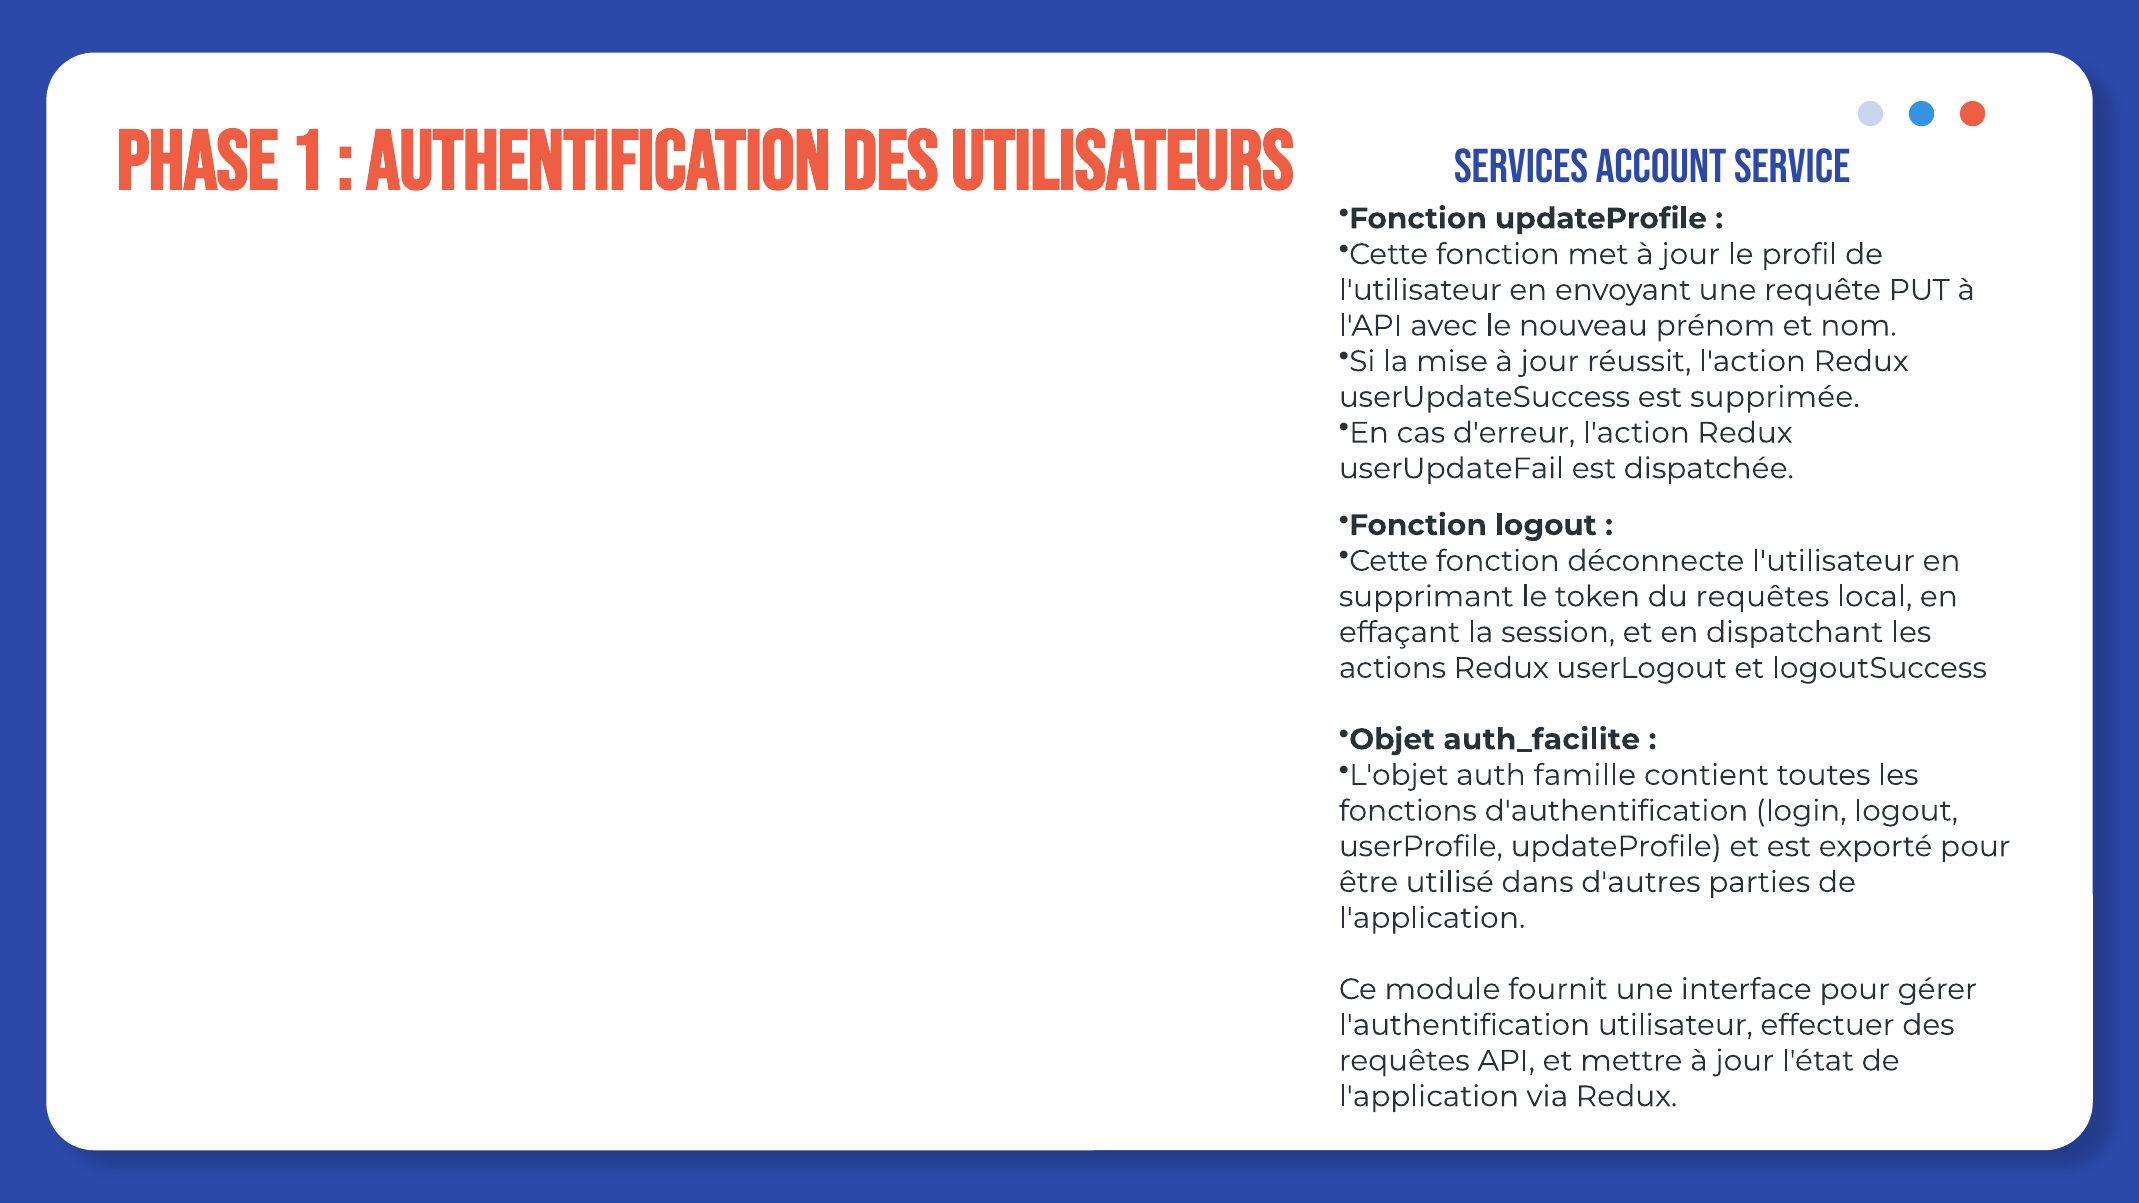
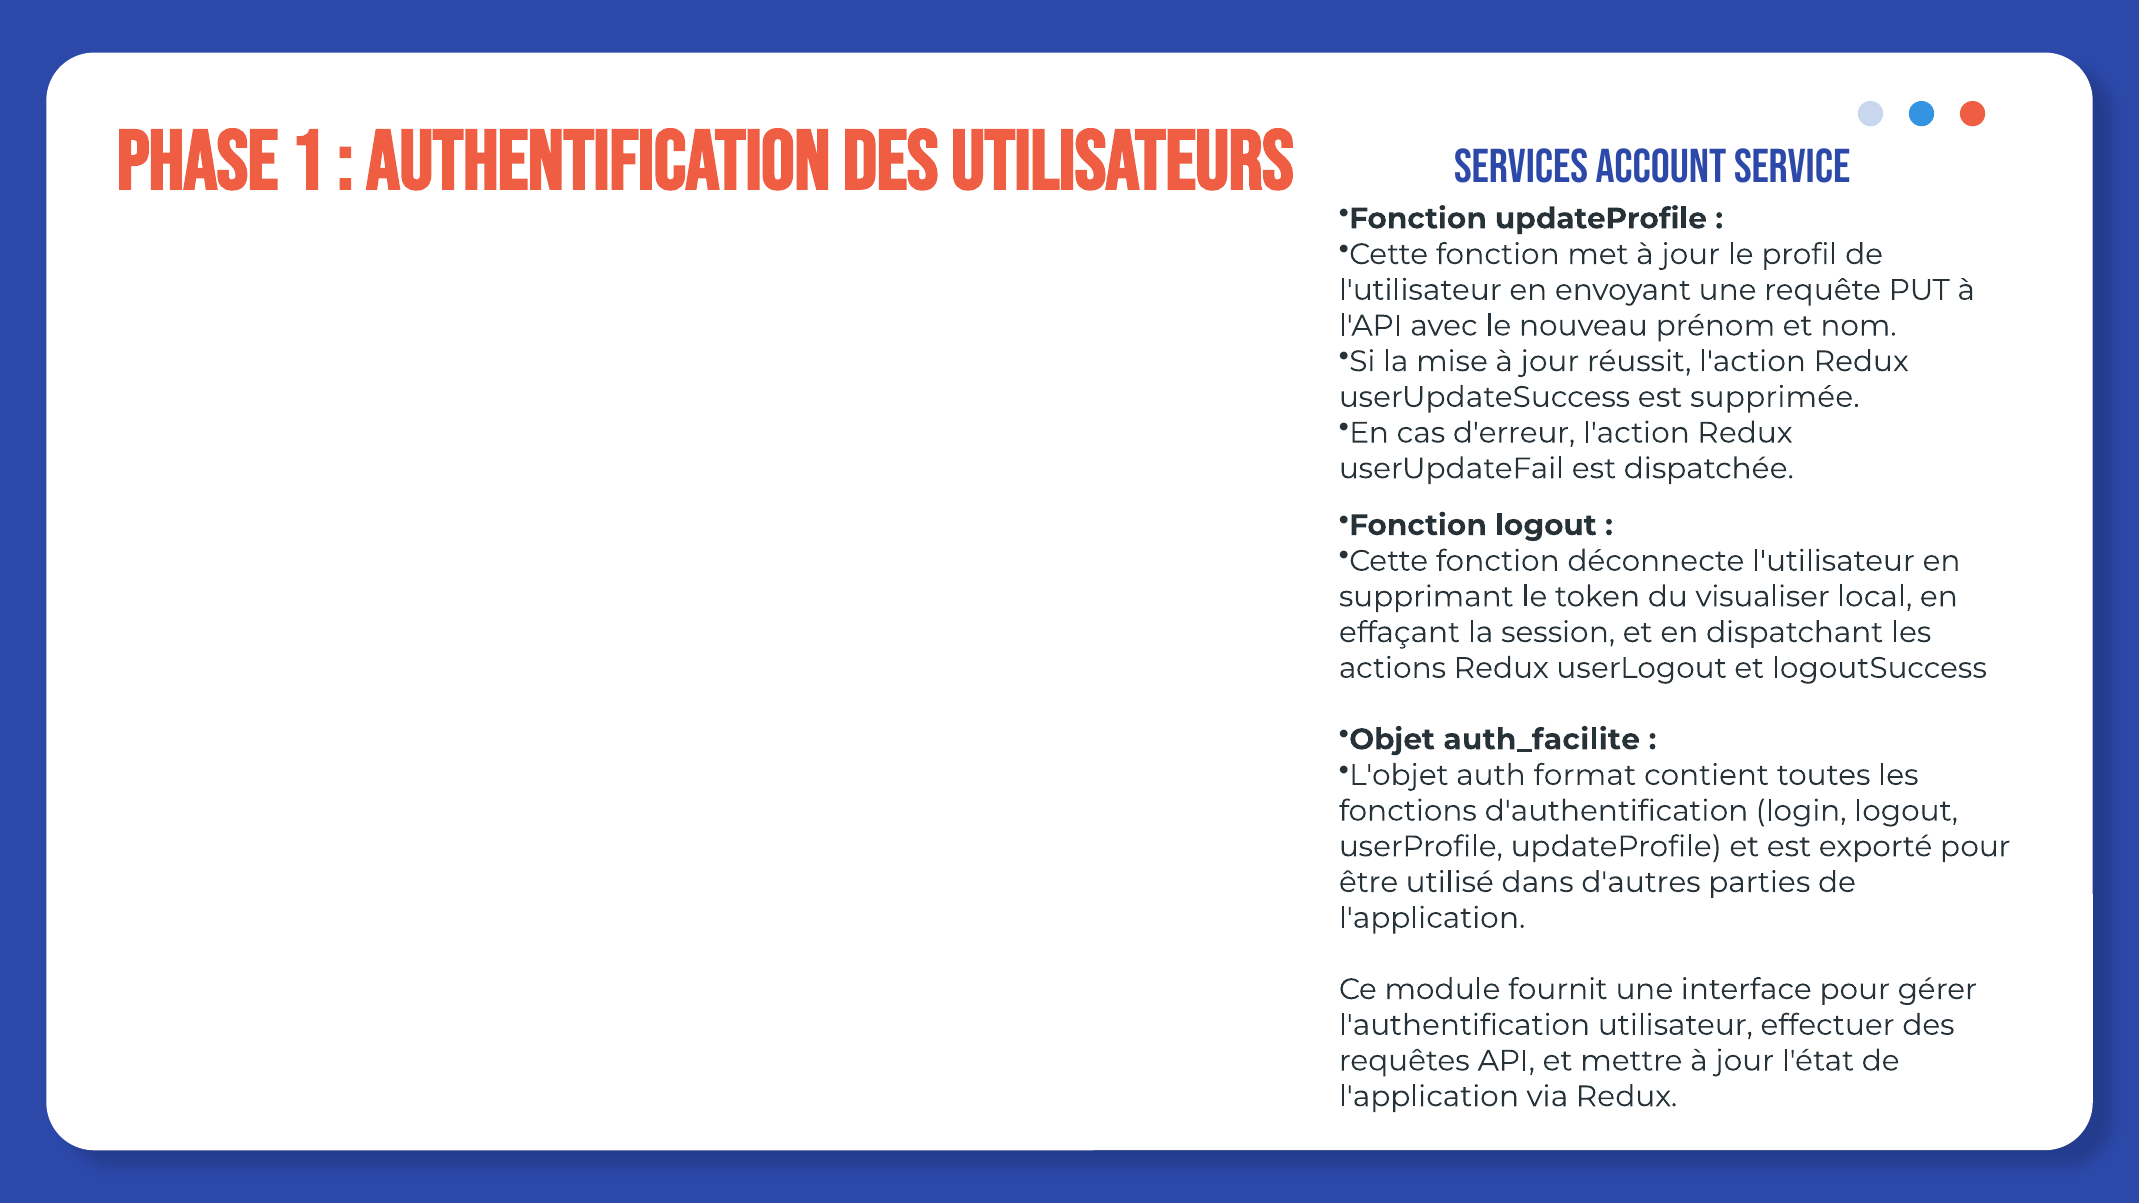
du requêtes: requêtes -> visualiser (1763, 597)
famille: famille -> format (1585, 775)
